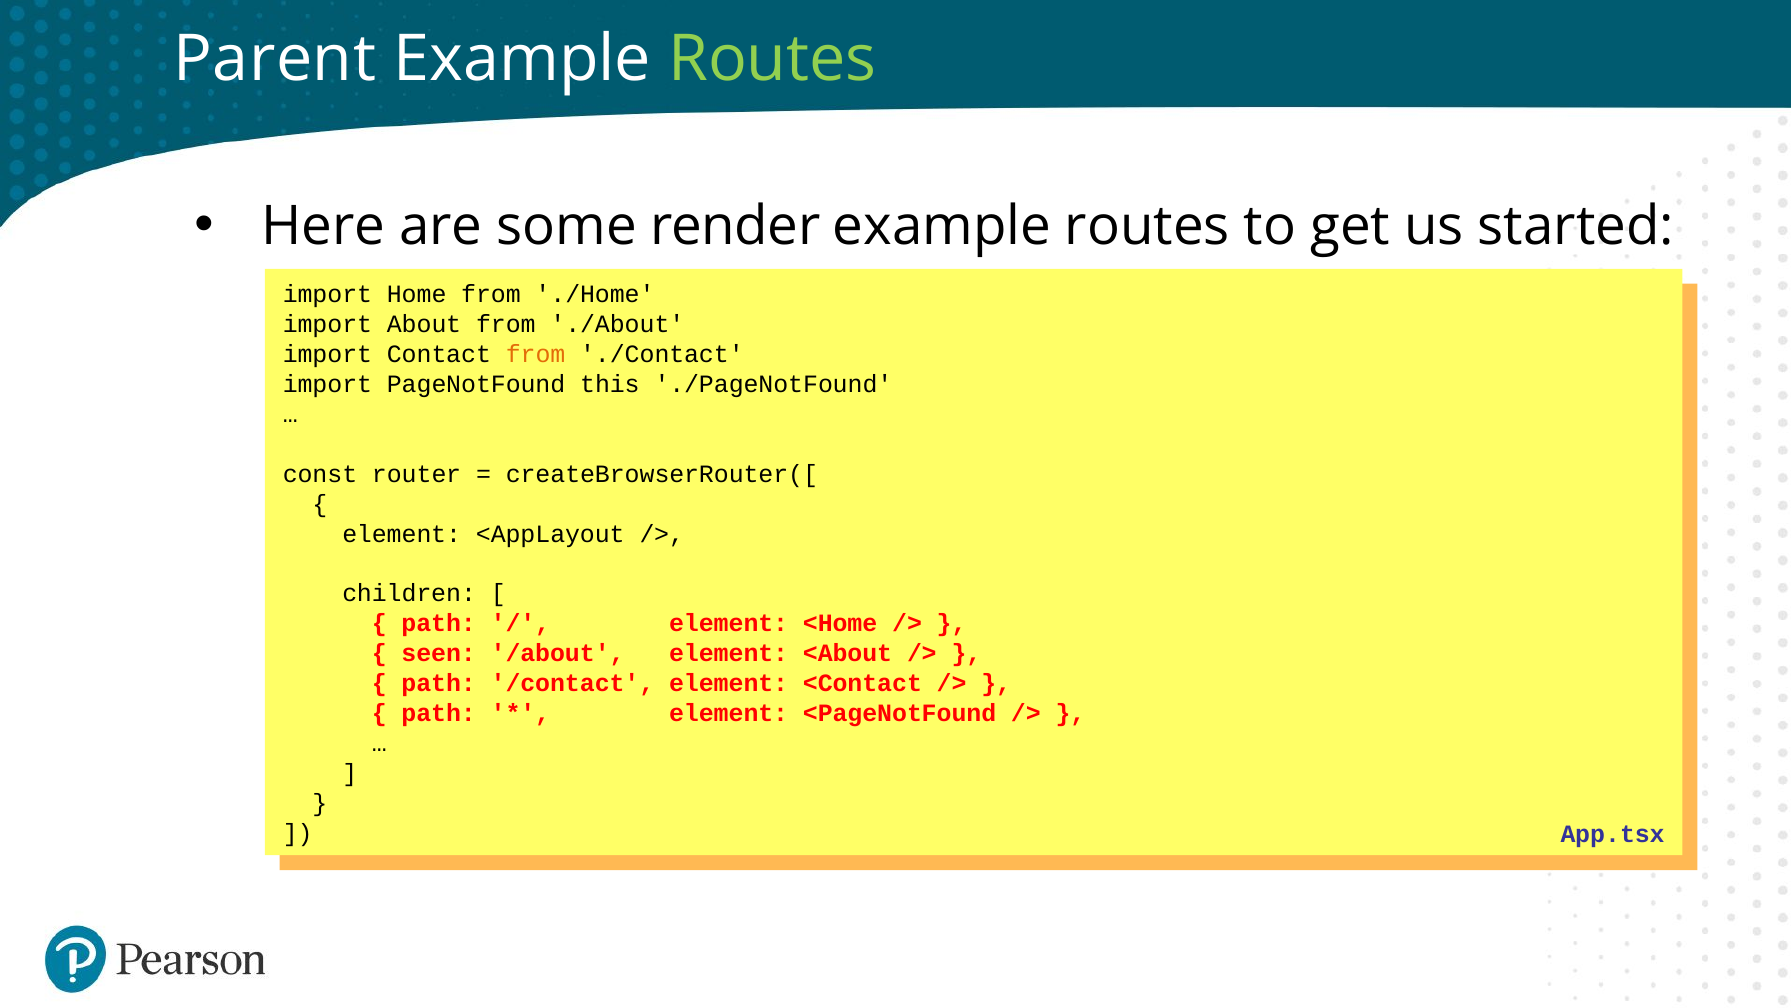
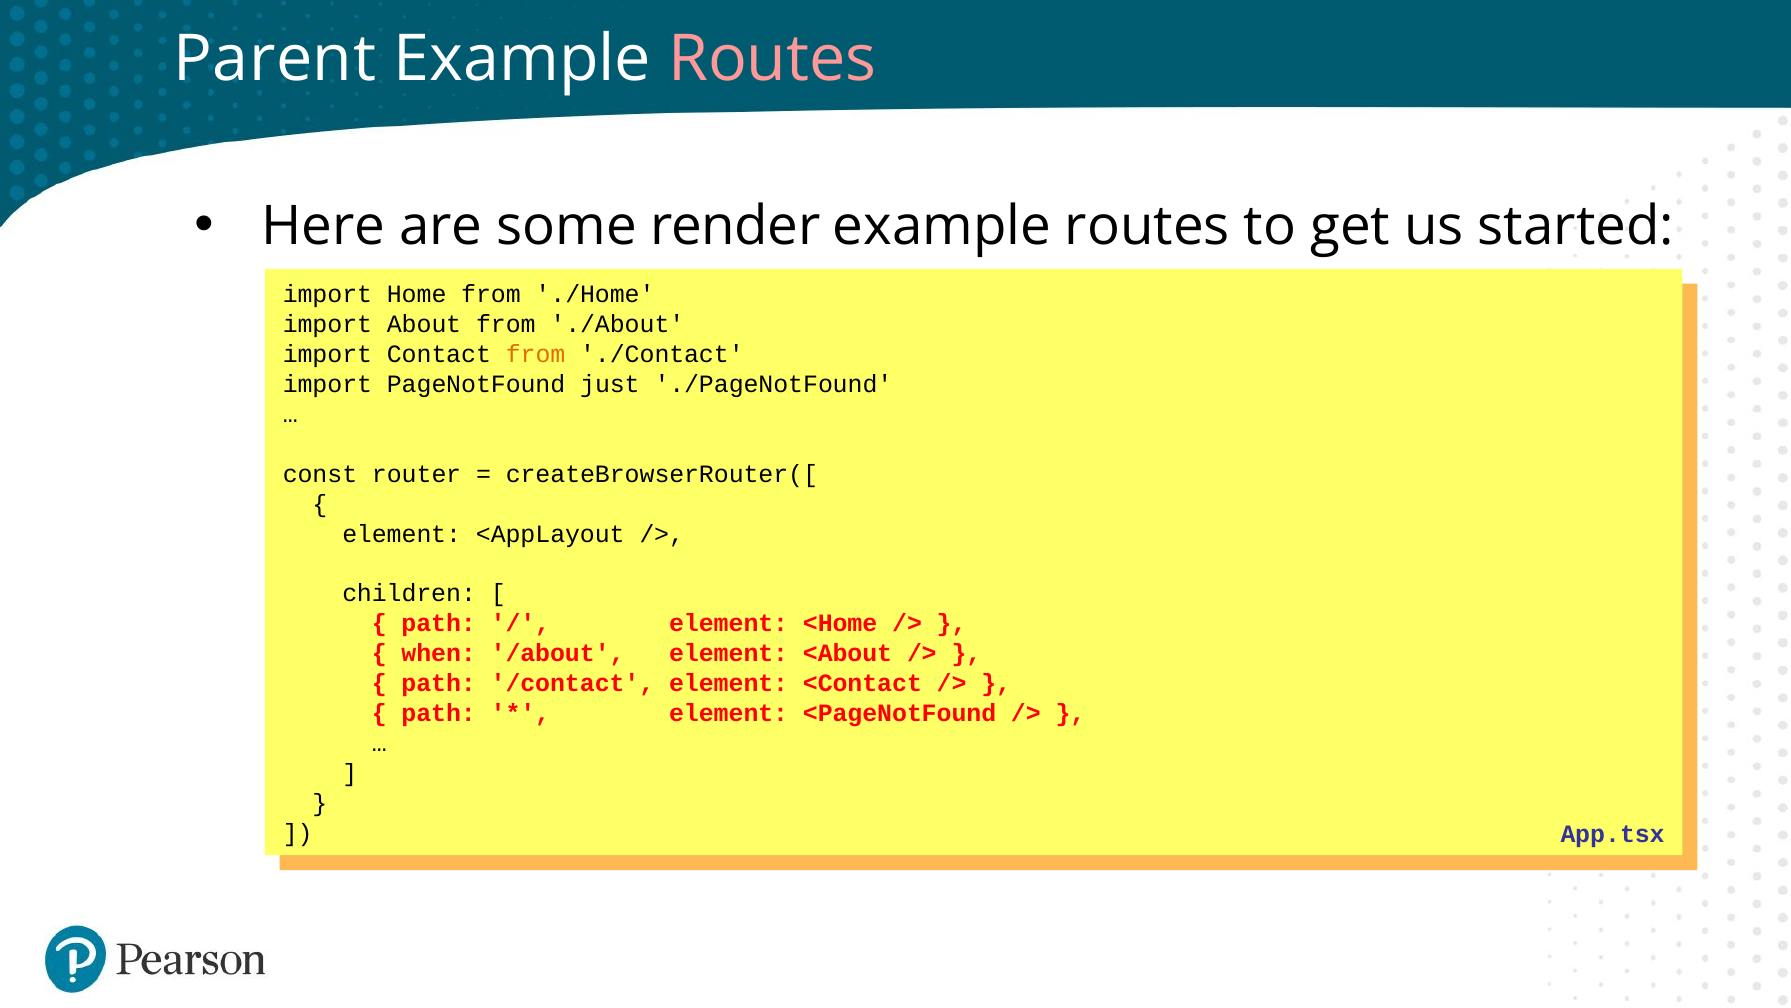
Routes colour: light green -> pink (772, 59)
this: this -> just (610, 384)
seen: seen -> when (439, 653)
